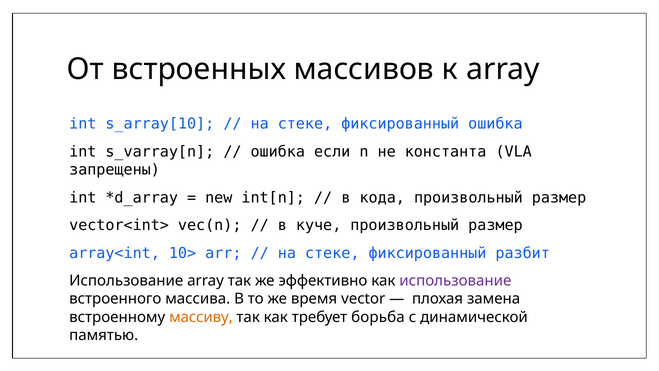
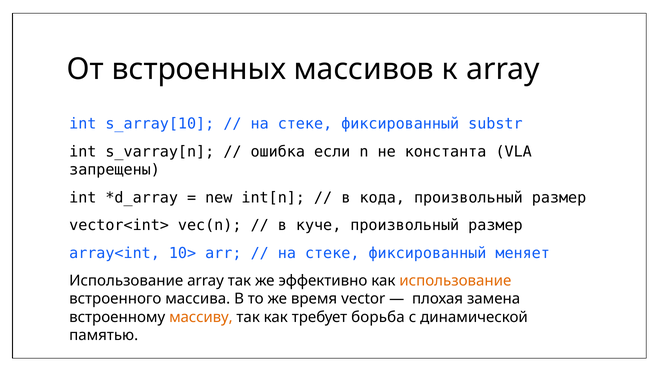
фиксированный ошибка: ошибка -> substr (495, 124)
разбит: разбит -> меняет (523, 253)
использование colour: purple -> orange (455, 281)
